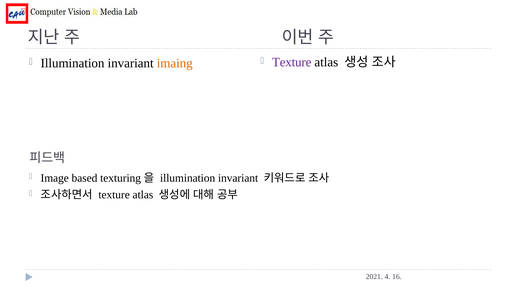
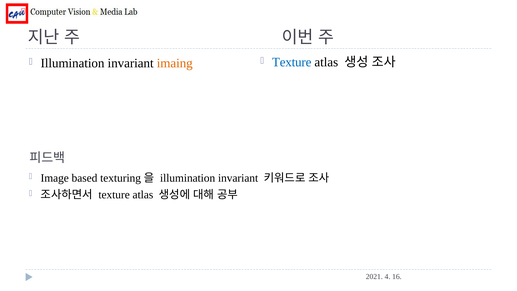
Texture colour: purple -> blue (292, 62)
